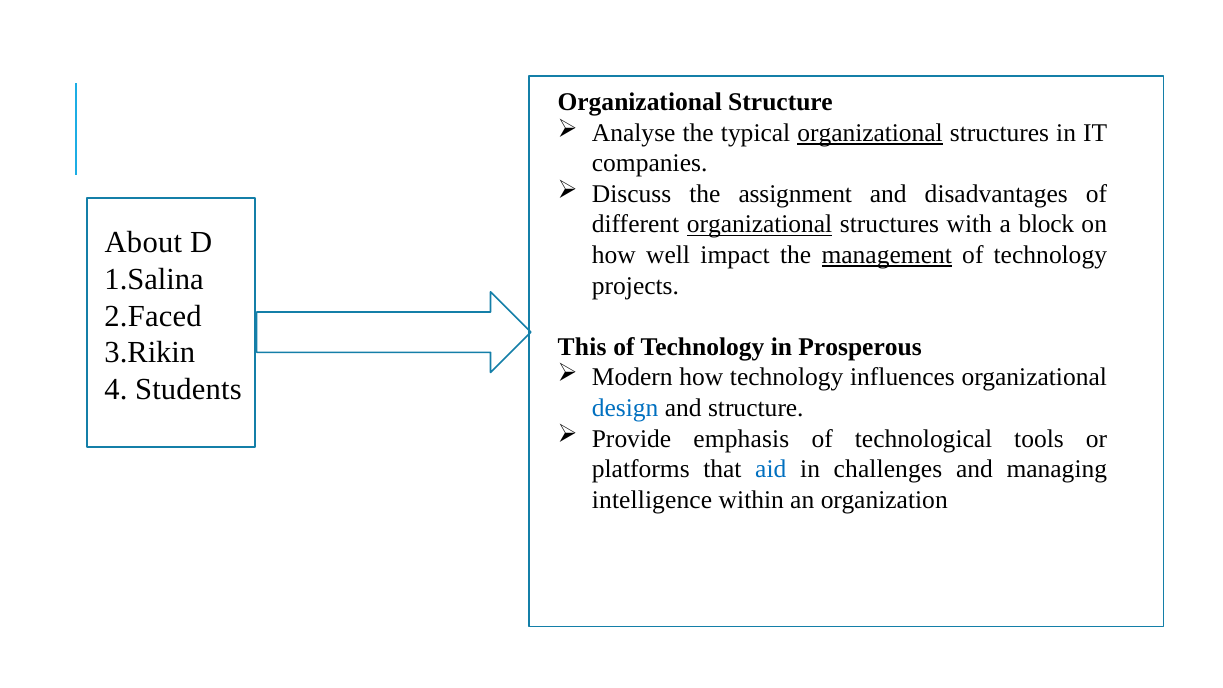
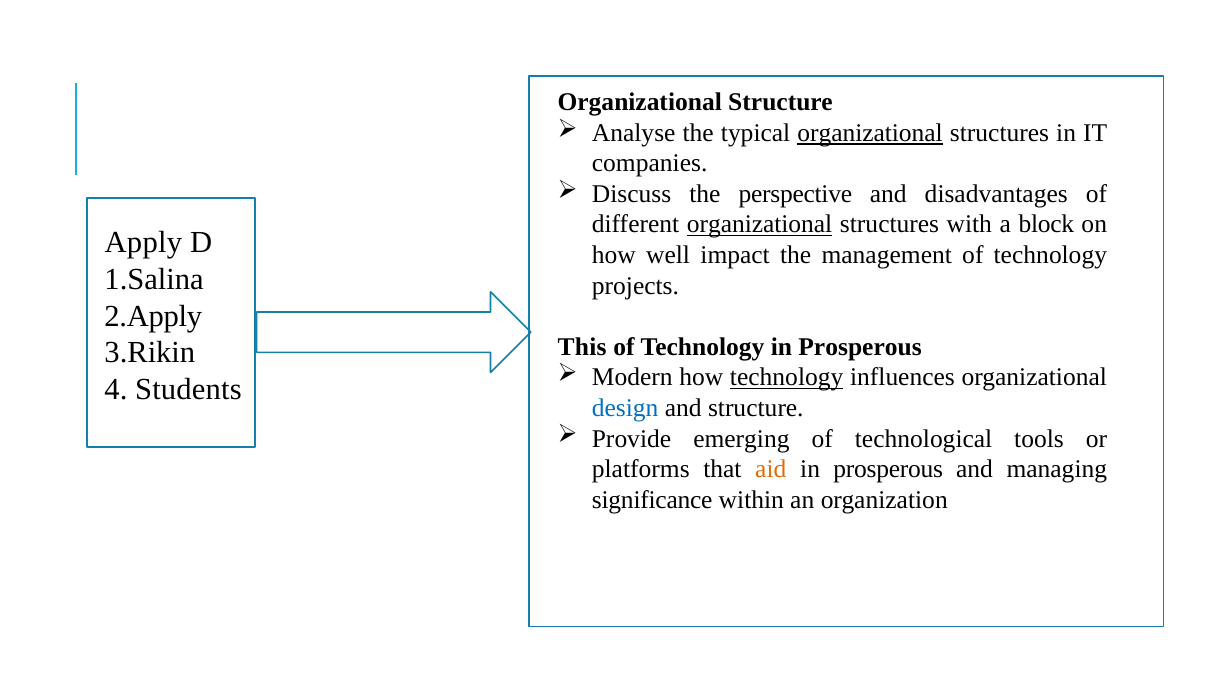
assignment: assignment -> perspective (795, 194)
About: About -> Apply (143, 243)
management underline: present -> none (887, 255)
2.Faced: 2.Faced -> 2.Apply (153, 316)
technology underline: none -> present (787, 377)
emphasis: emphasis -> emerging (741, 439)
aid colour: blue -> orange (771, 469)
challenges: challenges -> prosperous (888, 469)
intelligence: intelligence -> significance (652, 500)
